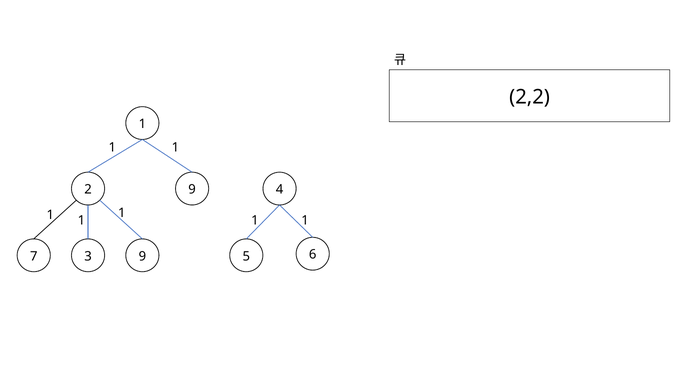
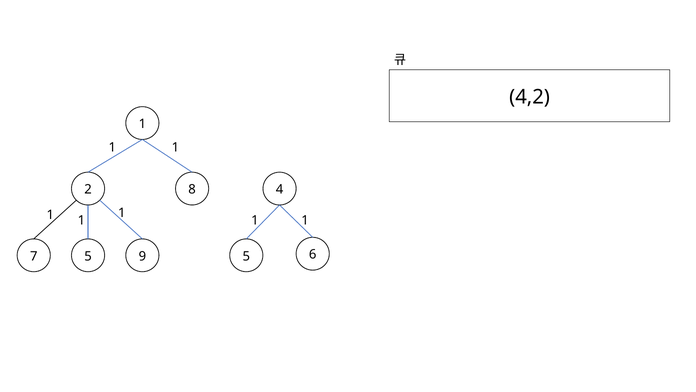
2,2: 2,2 -> 4,2 (530, 97)
2 9: 9 -> 8 (192, 189)
7 3: 3 -> 5 (88, 256)
